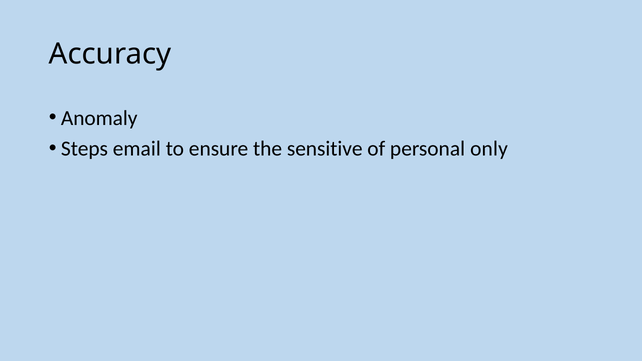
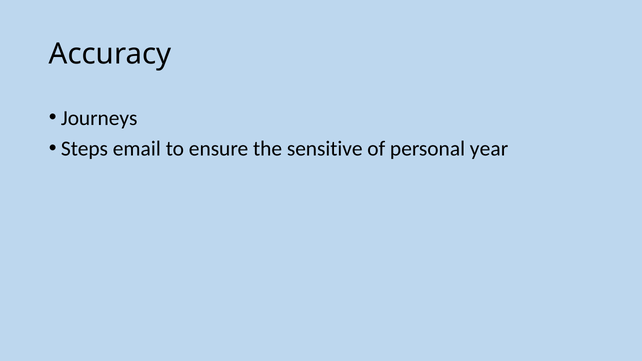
Anomaly: Anomaly -> Journeys (99, 118)
only: only -> year (489, 149)
